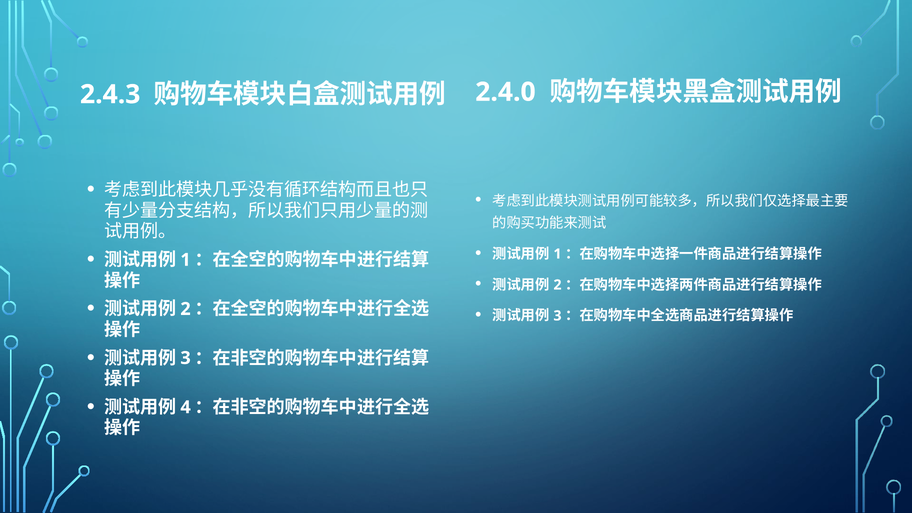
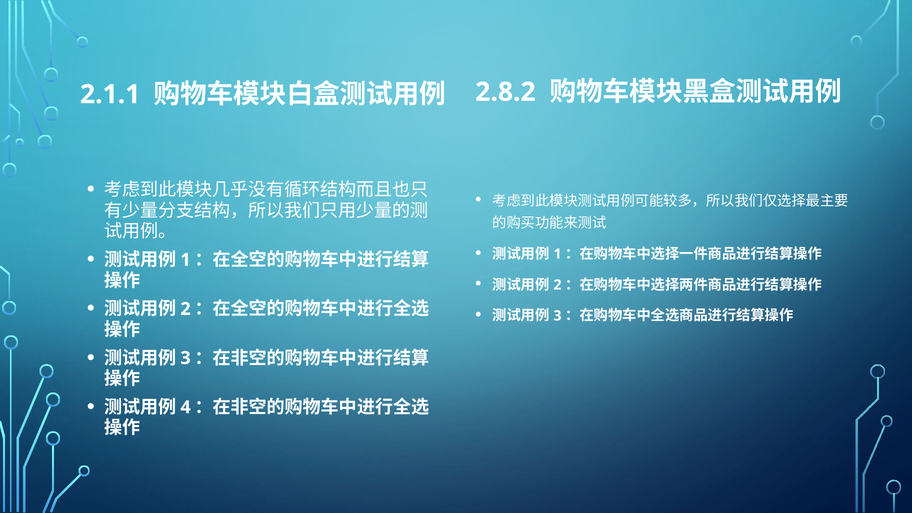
2.4.0: 2.4.0 -> 2.8.2 (505, 92)
2.4.3: 2.4.3 -> 2.1.1 (110, 94)
